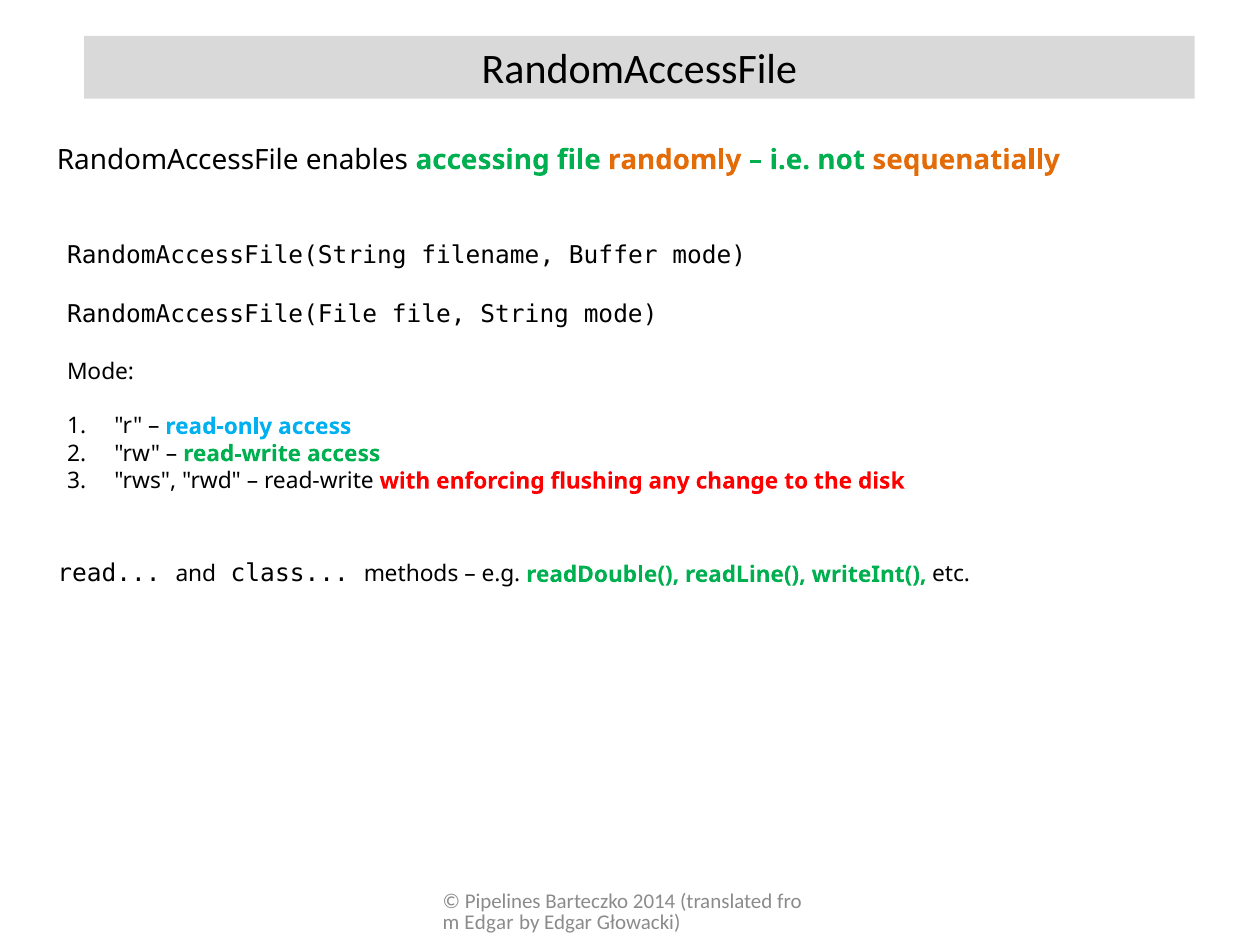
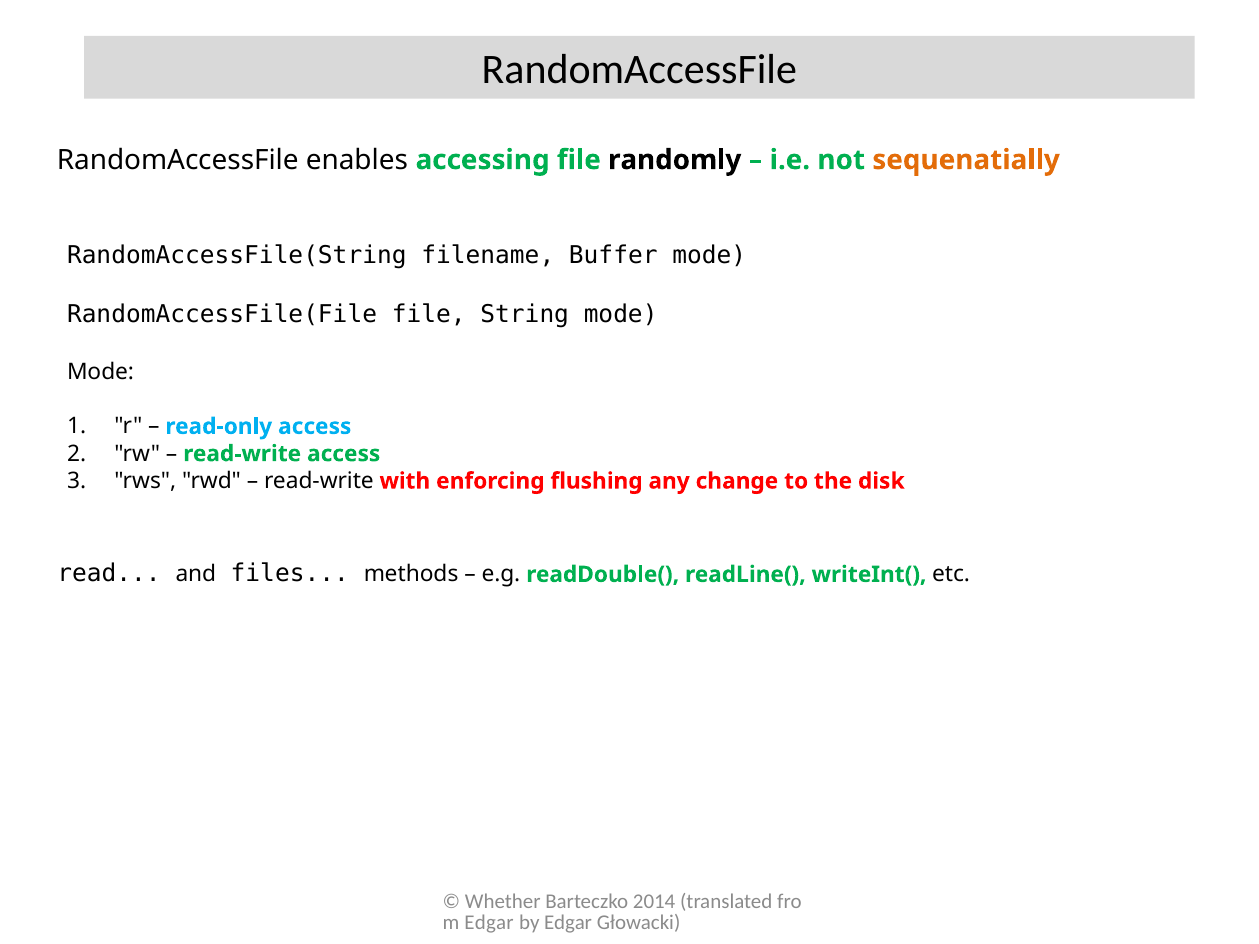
randomly colour: orange -> black (675, 160)
class: class -> files (290, 574)
Pipelines: Pipelines -> Whether (503, 902)
